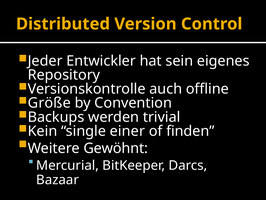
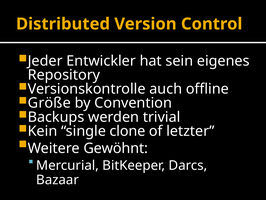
einer: einer -> clone (127, 131)
finden: finden -> letzter (190, 131)
